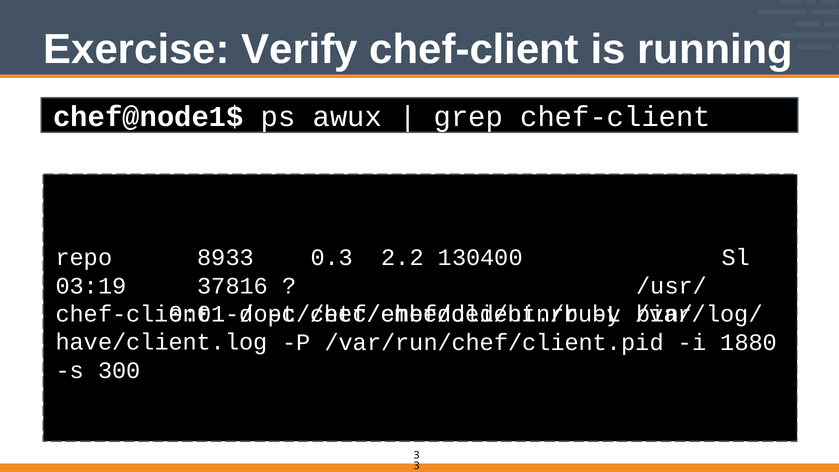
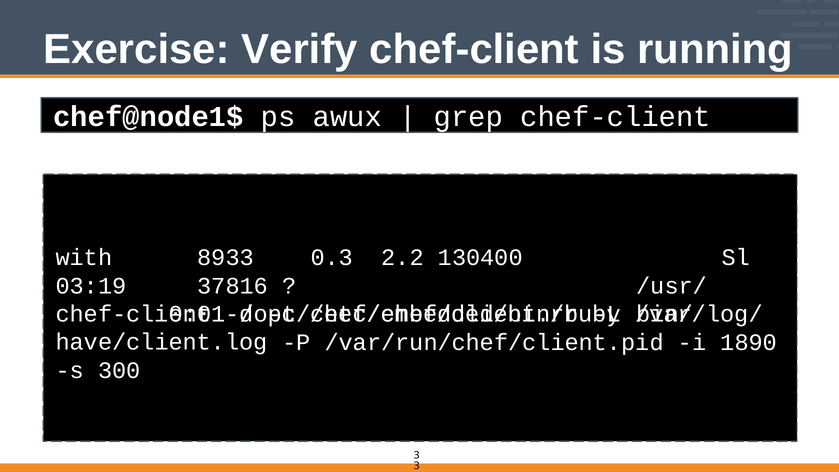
repo: repo -> with (84, 258)
1880: 1880 -> 1890 (749, 342)
